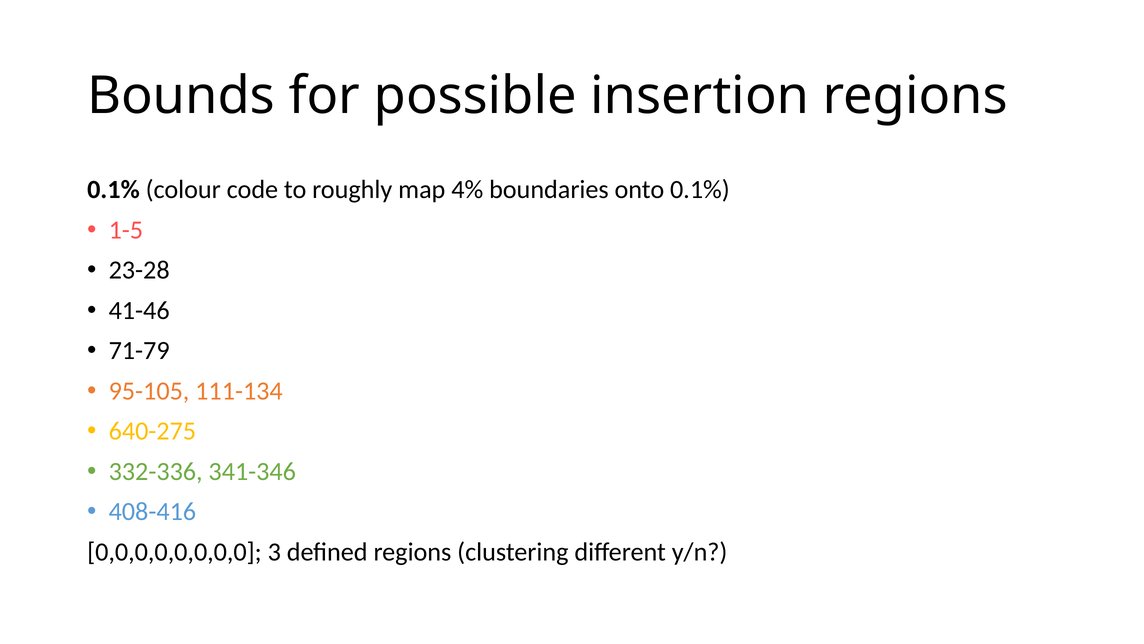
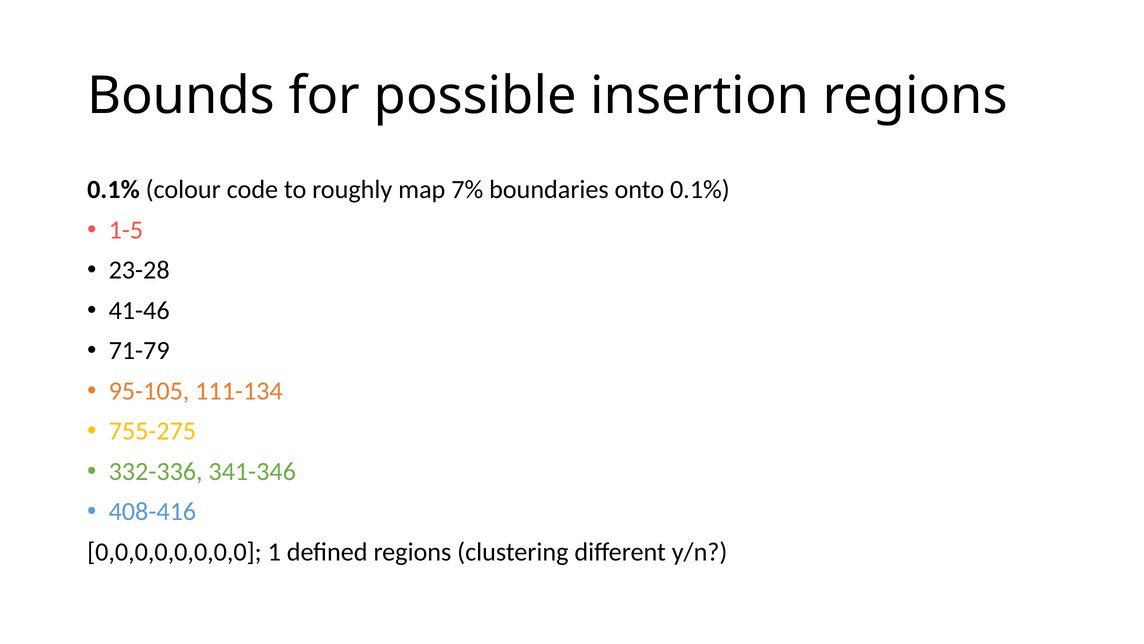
4%: 4% -> 7% (467, 190)
640-275: 640-275 -> 755-275 (152, 431)
3: 3 -> 1 (274, 552)
